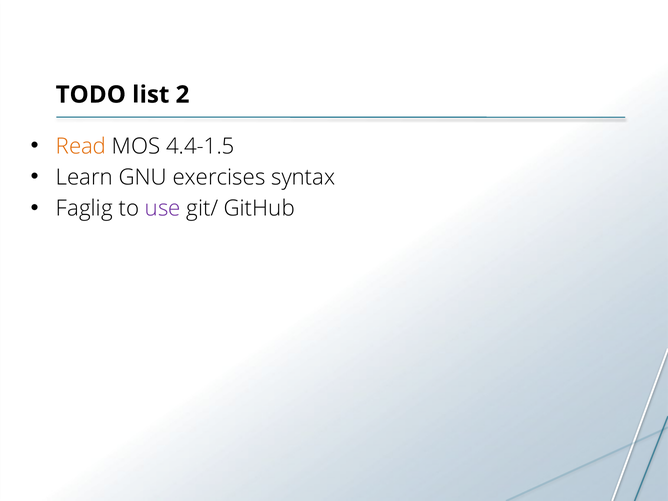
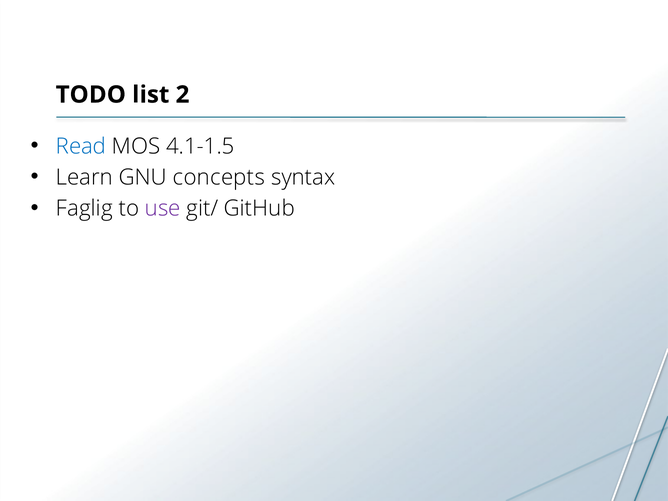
Read colour: orange -> blue (81, 146)
4.4-1.5: 4.4-1.5 -> 4.1-1.5 (200, 146)
exercises: exercises -> concepts (219, 177)
